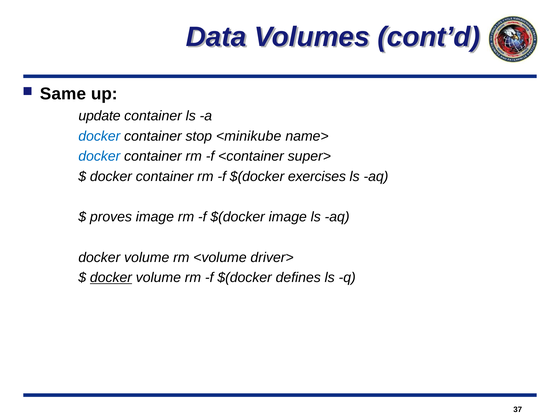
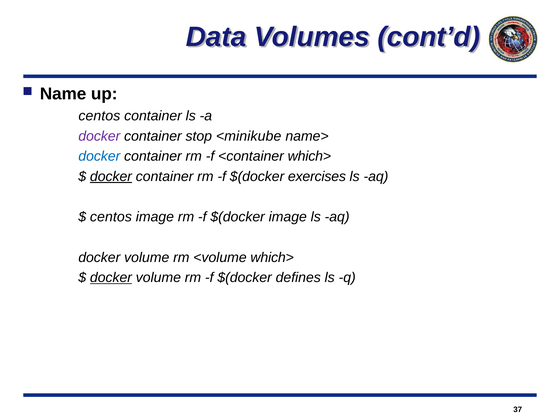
Same: Same -> Name (63, 94)
update: update -> centos (99, 116)
docker colour: blue -> purple (99, 136)
<container super>: super> -> which> (309, 156)
docker underline: none -> present (111, 177)
proves: proves -> centos (111, 217)
<volume driver>: driver> -> which> (272, 257)
